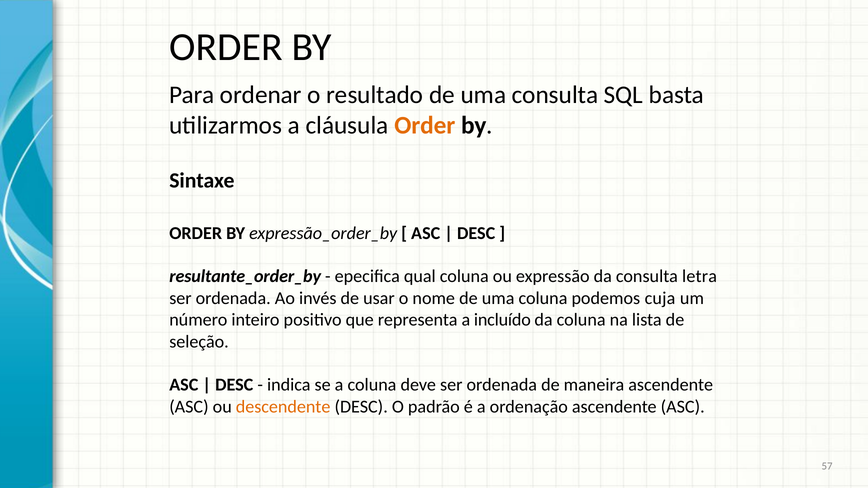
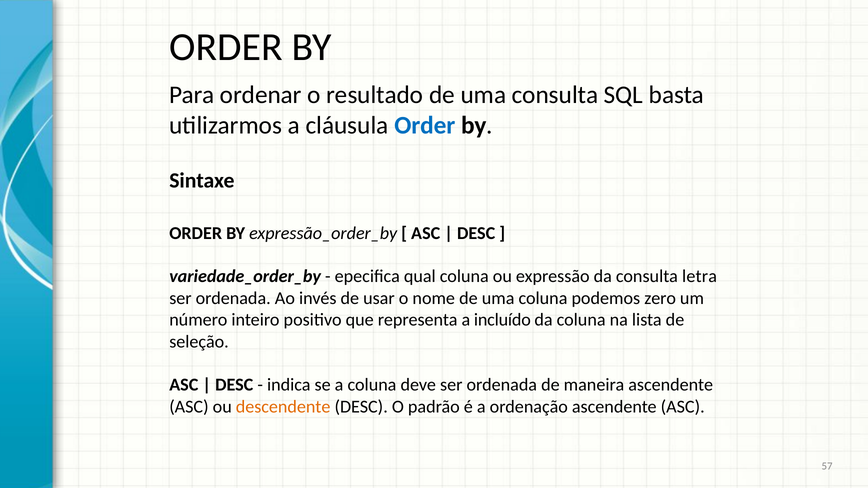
Order colour: orange -> blue (425, 126)
resultante_order_by: resultante_order_by -> variedade_order_by (245, 277)
cuja: cuja -> zero (660, 298)
